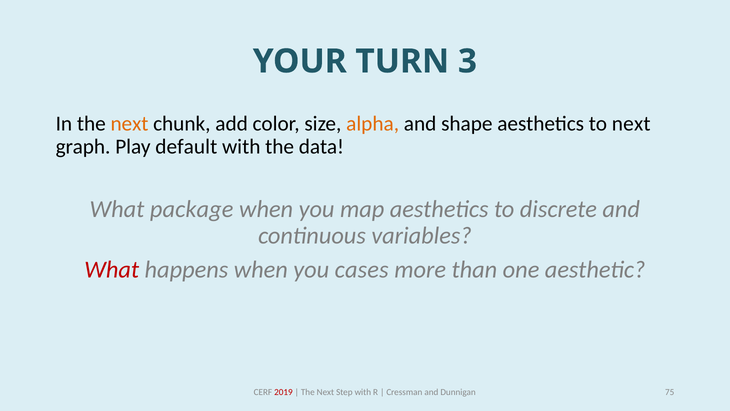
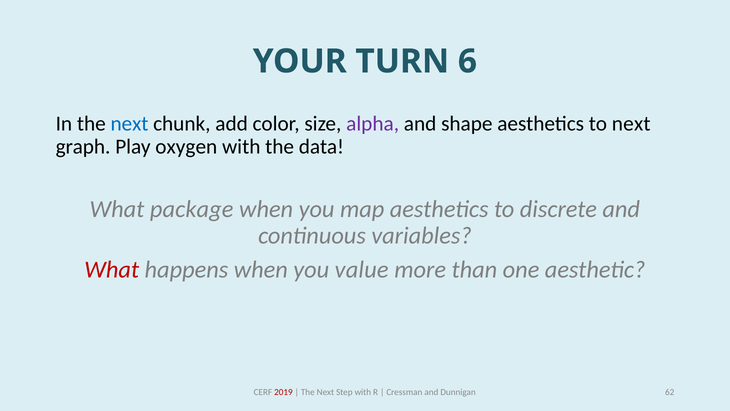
3: 3 -> 6 (467, 61)
next colour: orange -> blue (129, 123)
alpha colour: orange -> purple (373, 123)
default: default -> oxygen (186, 146)
cases: cases -> value (362, 269)
75: 75 -> 62 (670, 392)
